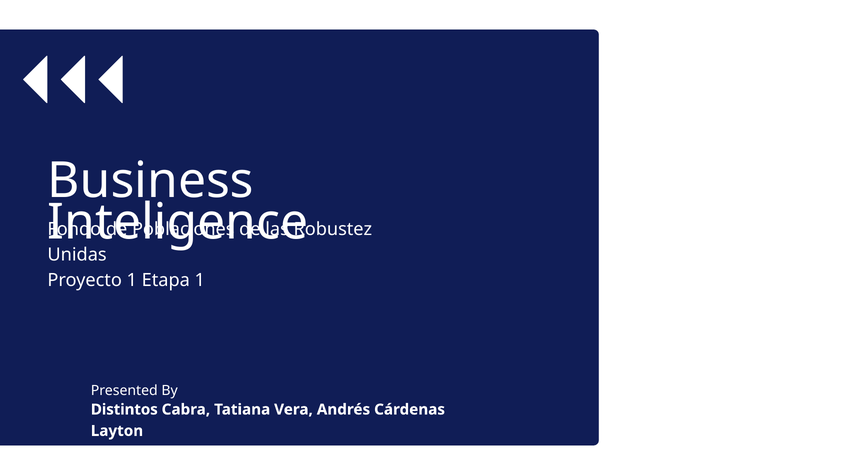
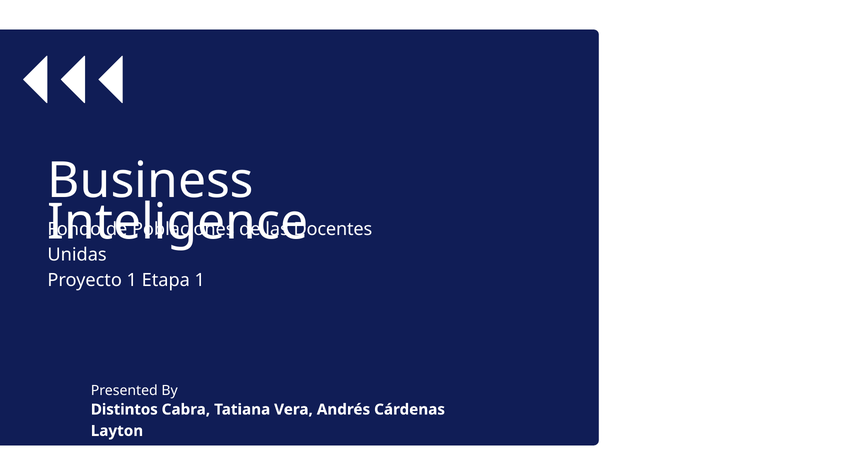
Robustez: Robustez -> Docentes (333, 229)
